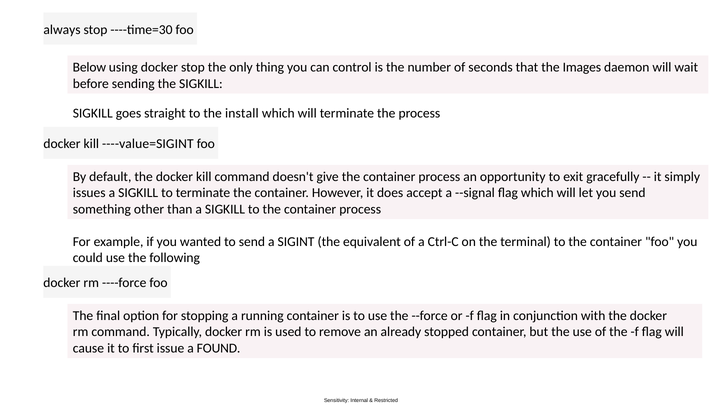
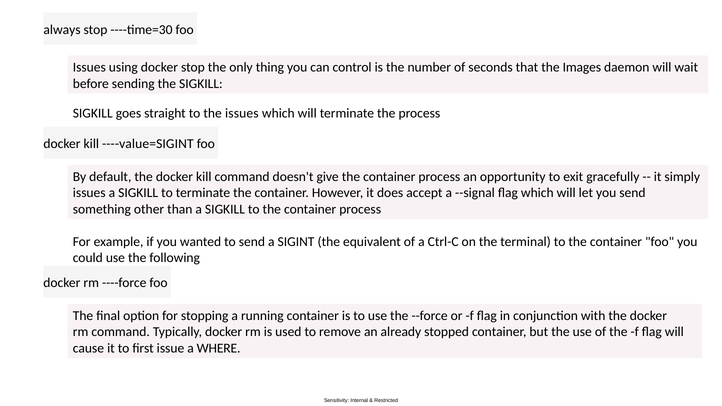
Below: Below -> Issues (89, 67)
the install: install -> issues (242, 113)
FOUND: FOUND -> WHERE (219, 348)
